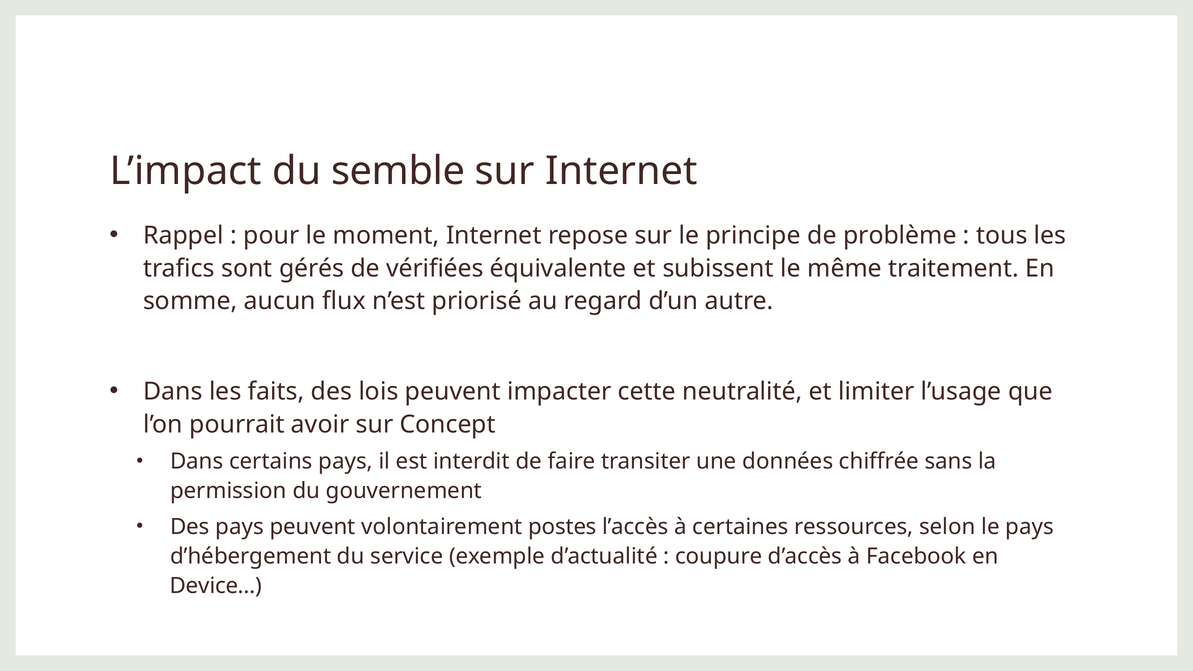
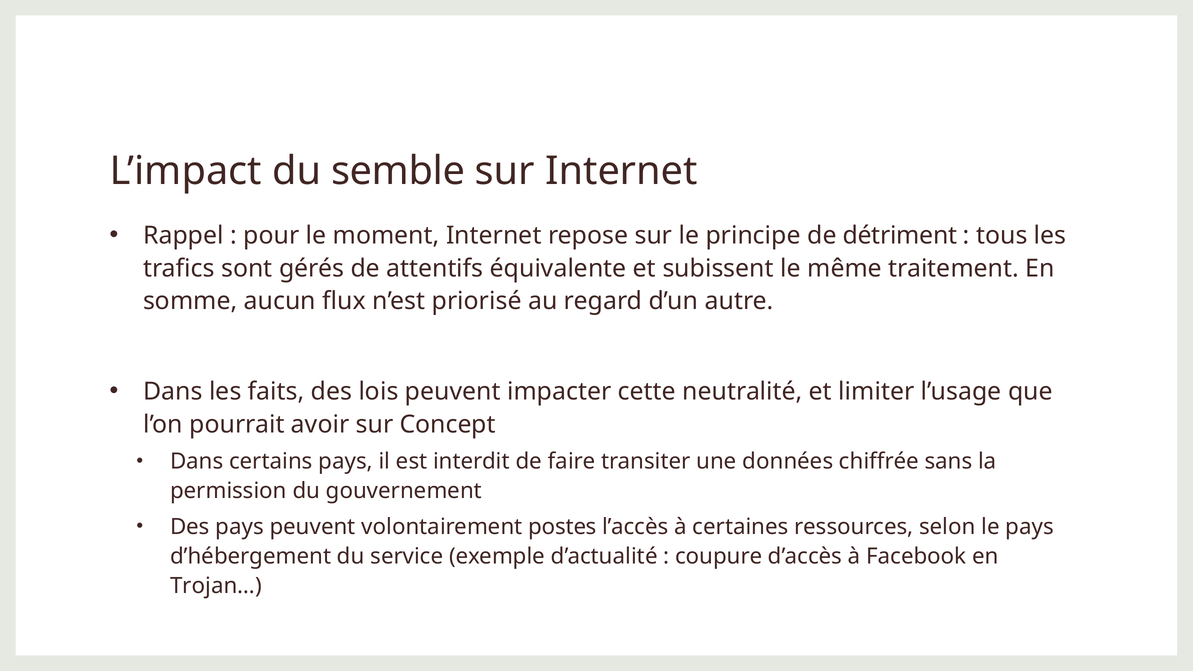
problème: problème -> détriment (900, 236)
vérifiées: vérifiées -> attentifs (435, 268)
Device…: Device… -> Trojan… (216, 586)
